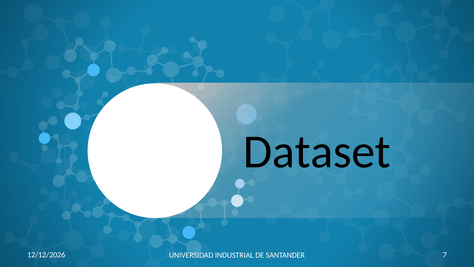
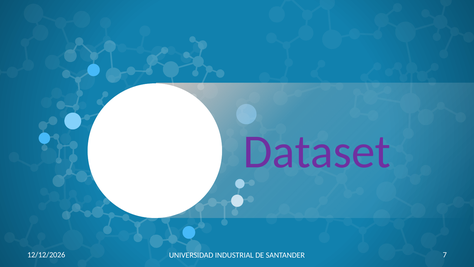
Dataset colour: black -> purple (317, 151)
